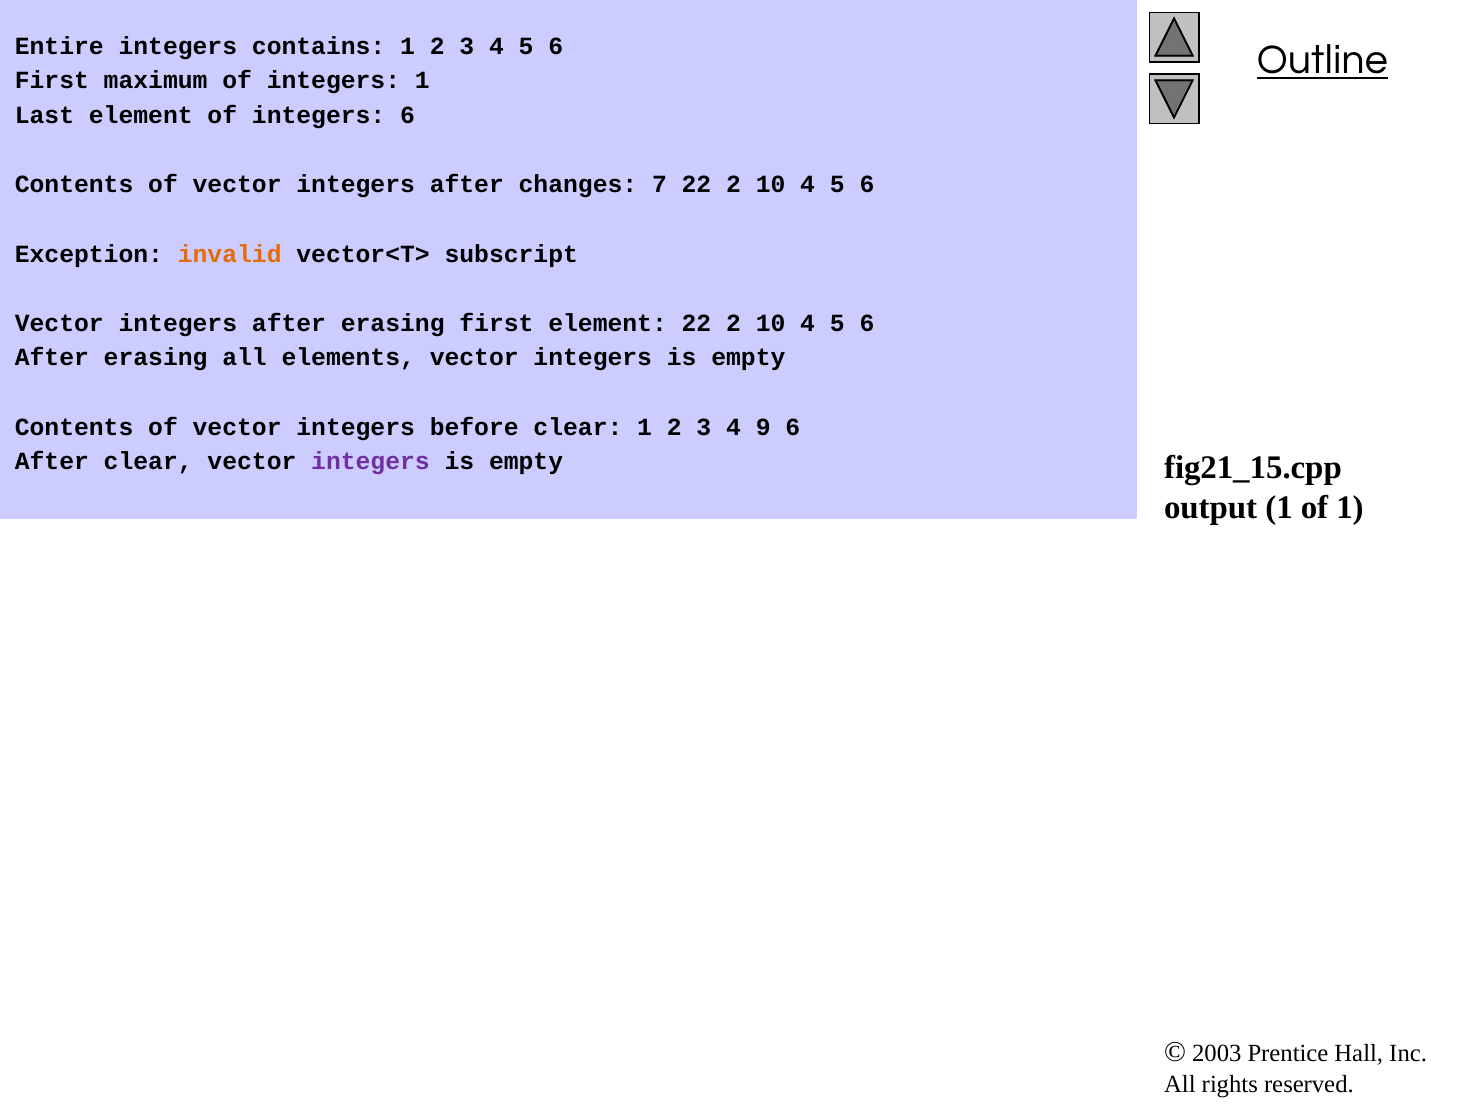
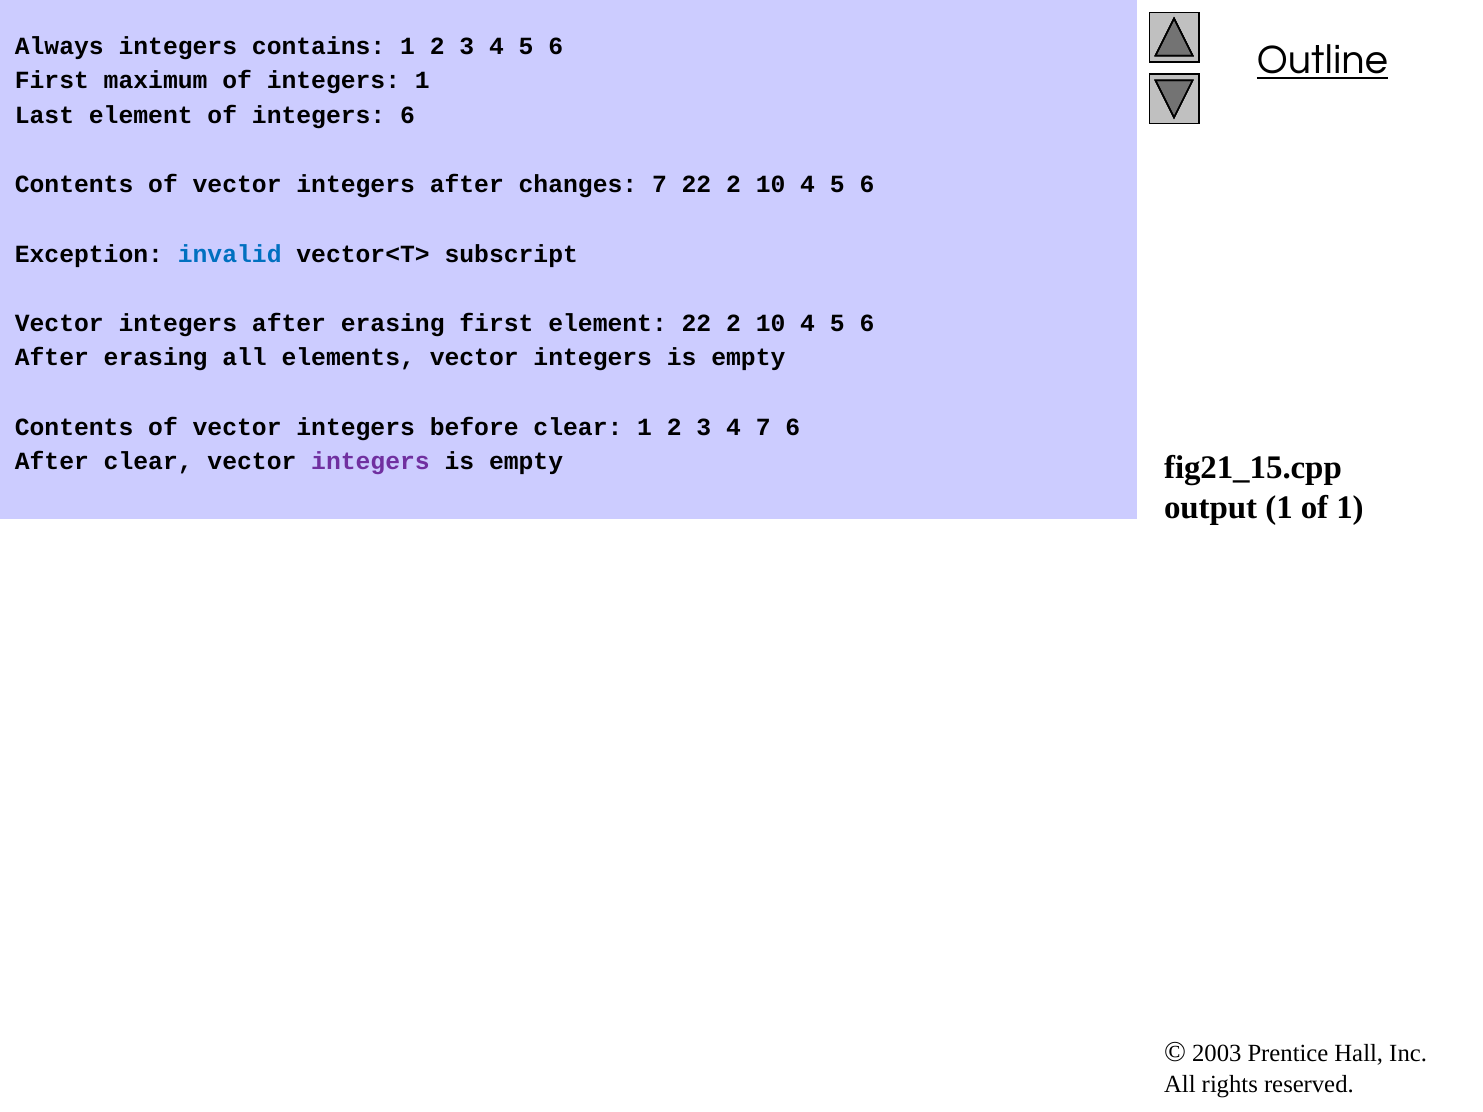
Entire: Entire -> Always (59, 46)
invalid colour: orange -> blue (230, 254)
4 9: 9 -> 7 (763, 427)
